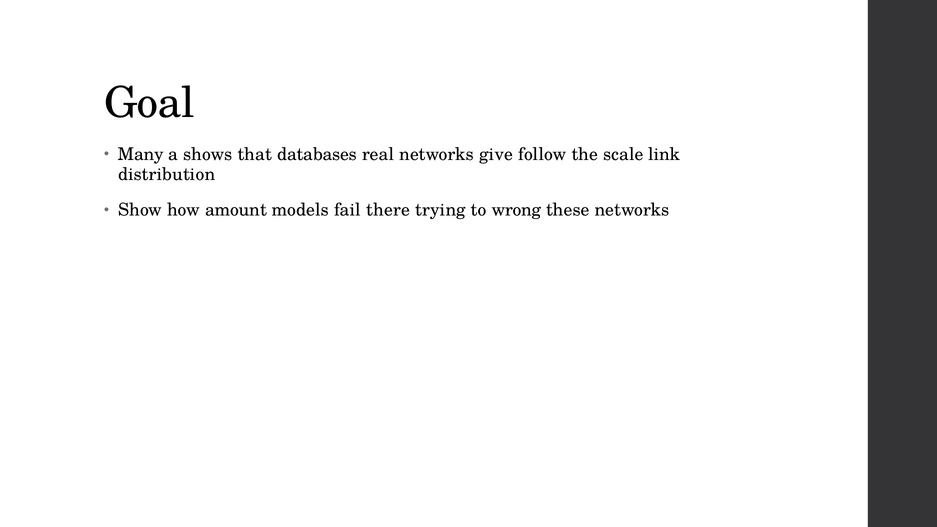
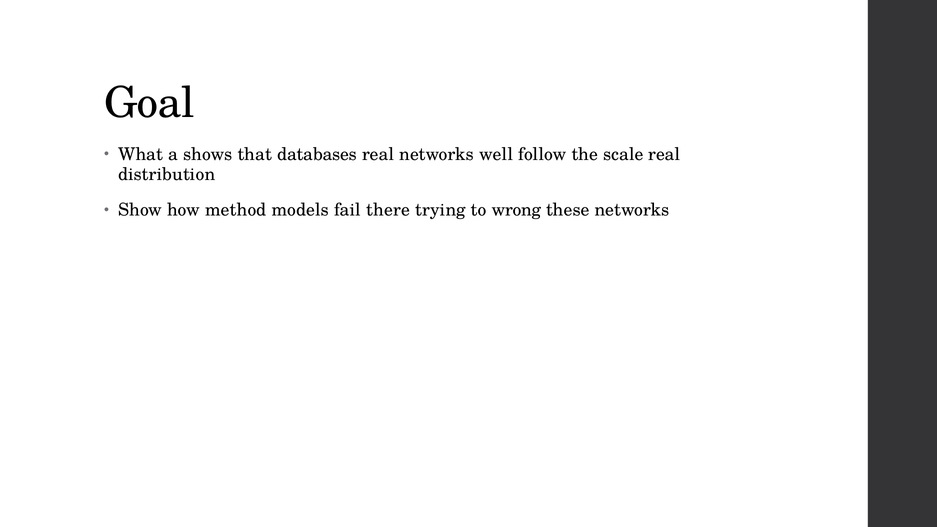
Many: Many -> What (141, 154)
give: give -> well (496, 154)
scale link: link -> real (664, 154)
amount: amount -> method (236, 210)
